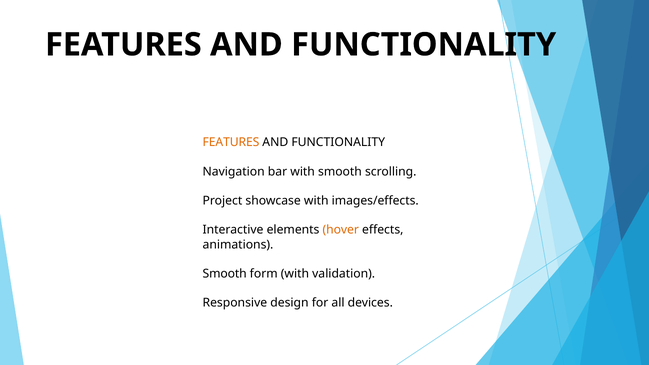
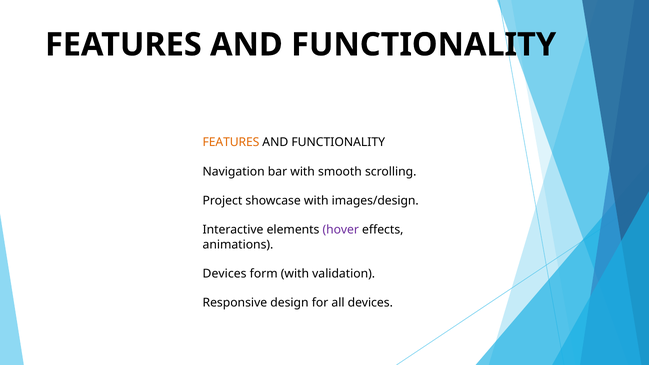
images/effects: images/effects -> images/design (375, 201)
hover colour: orange -> purple (341, 230)
Smooth: Smooth -> Devices (225, 274)
